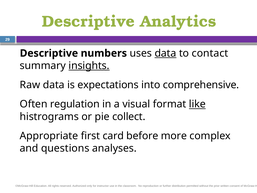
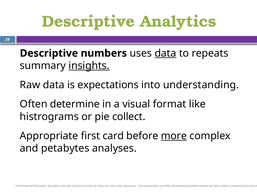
contact: contact -> repeats (210, 53)
comprehensive: comprehensive -> understanding (201, 85)
regulation: regulation -> determine (75, 104)
like underline: present -> none (197, 104)
more underline: none -> present (174, 136)
questions: questions -> petabytes (65, 148)
